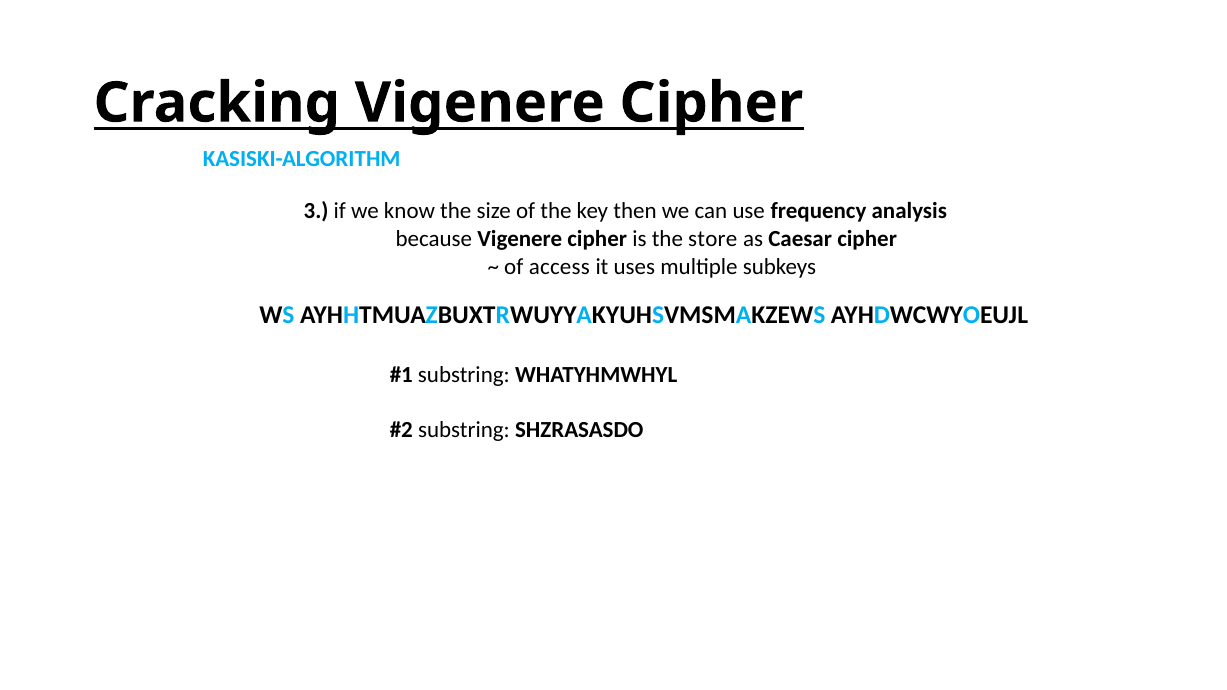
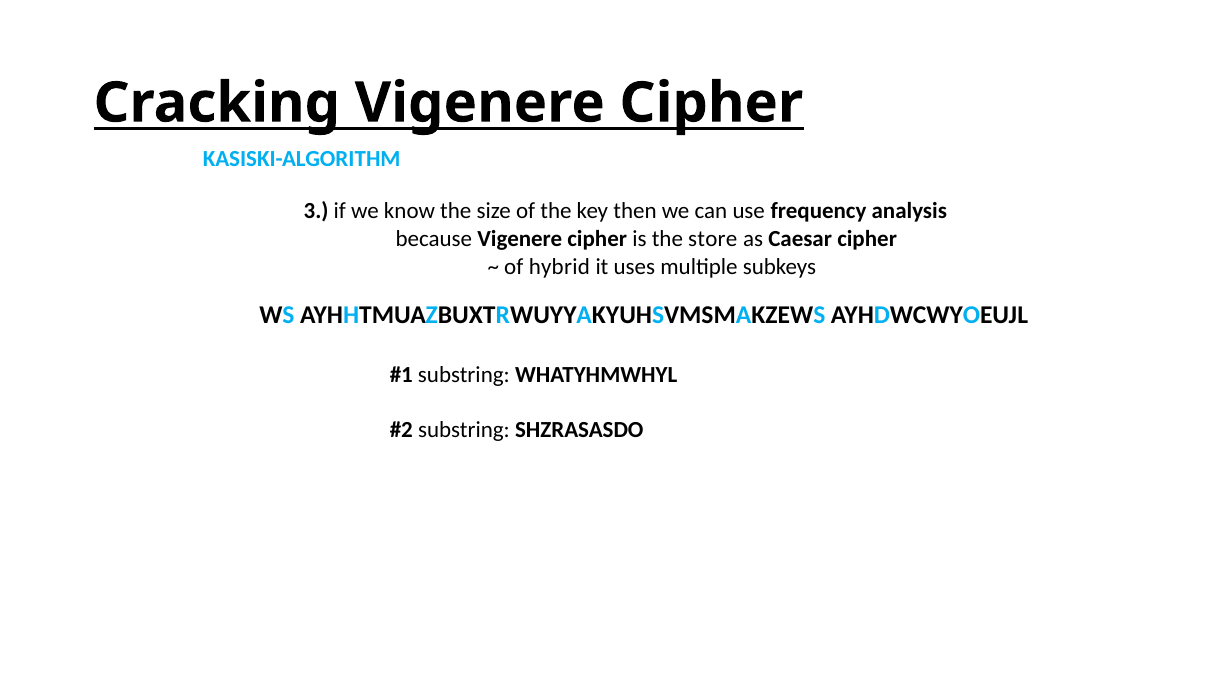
access: access -> hybrid (559, 267)
